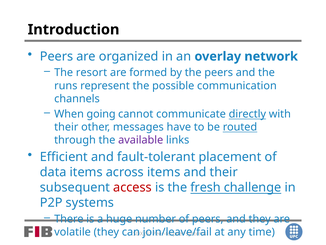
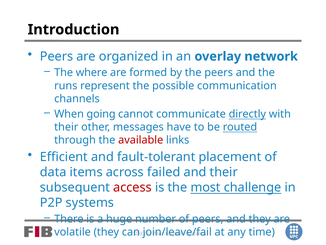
resort: resort -> where (92, 72)
available colour: purple -> red (141, 140)
across items: items -> failed (164, 172)
fresh: fresh -> most (206, 187)
